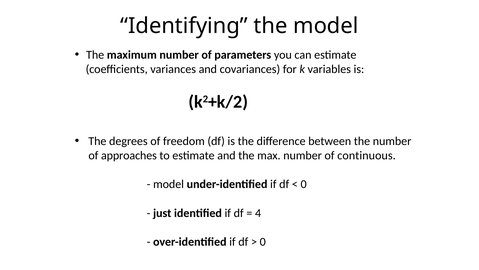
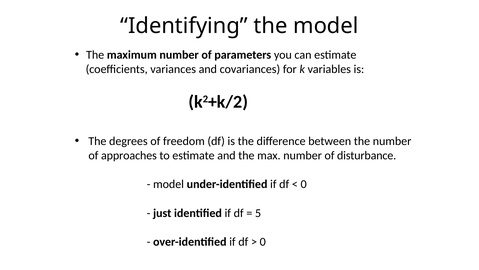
continuous: continuous -> disturbance (367, 155)
4: 4 -> 5 (258, 213)
